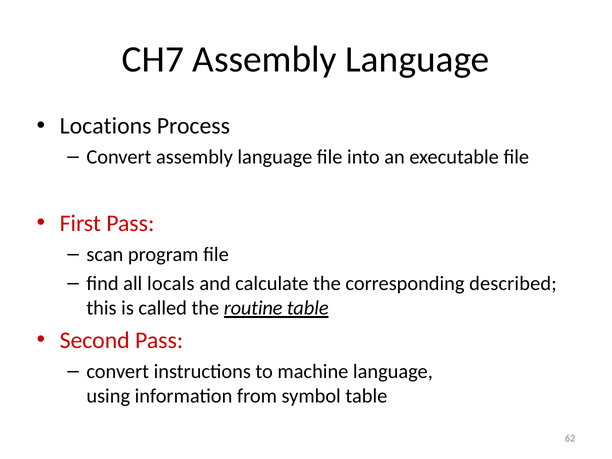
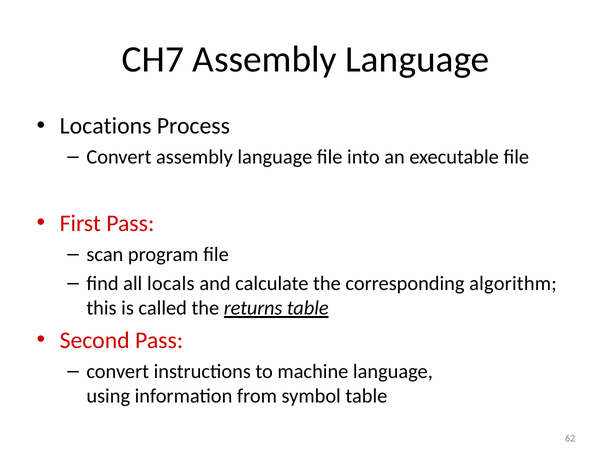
described: described -> algorithm (513, 284)
routine: routine -> returns (253, 308)
